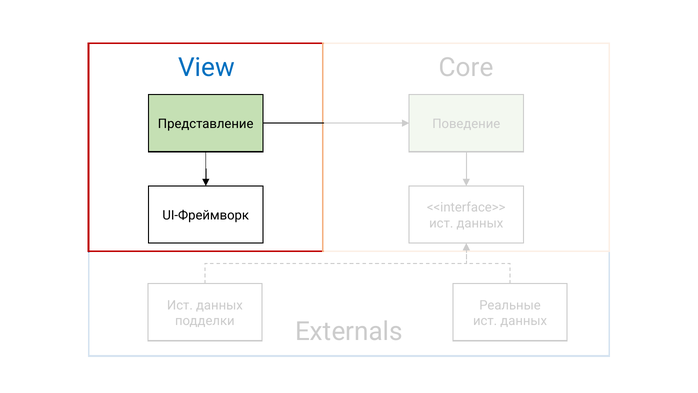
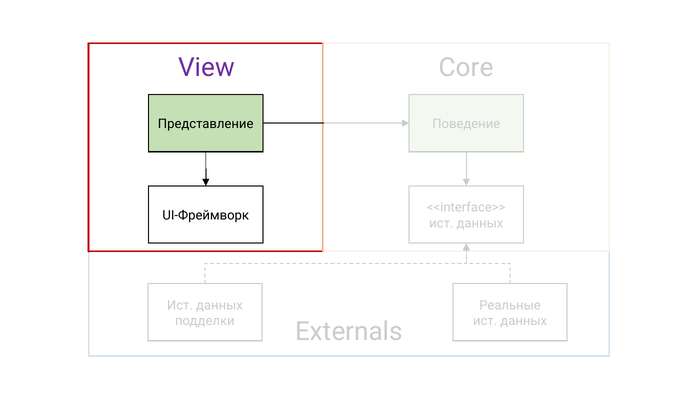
View colour: blue -> purple (206, 67)
